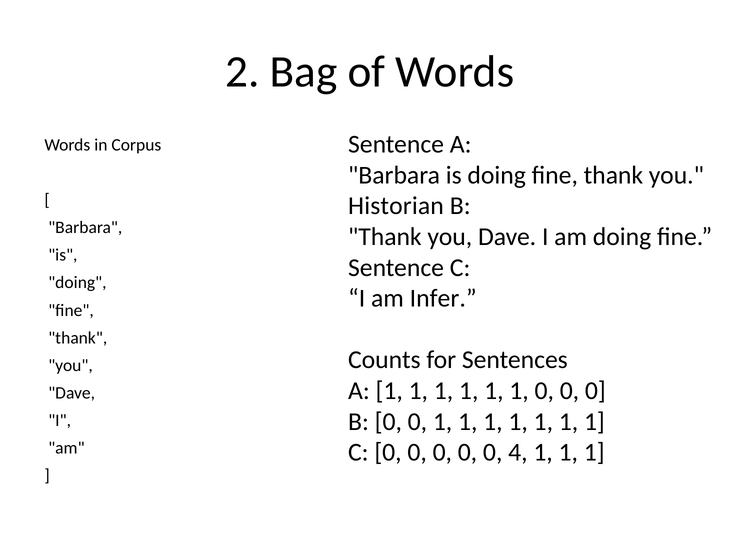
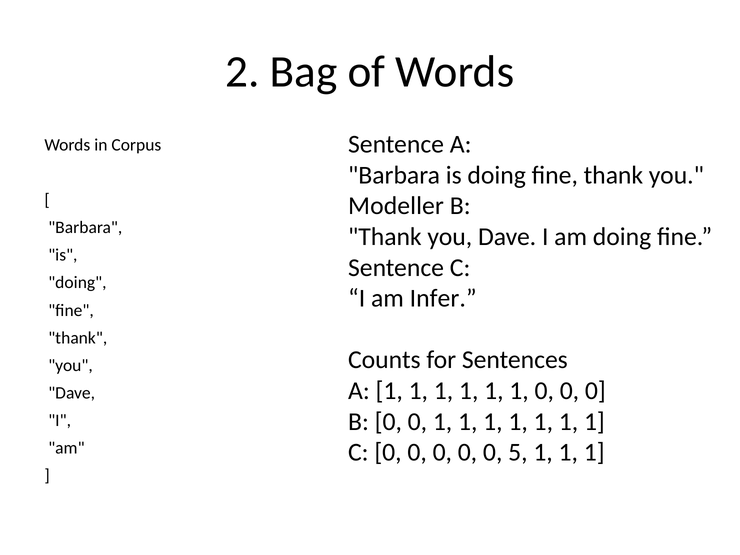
Historian: Historian -> Modeller (396, 206)
4: 4 -> 5 (518, 452)
